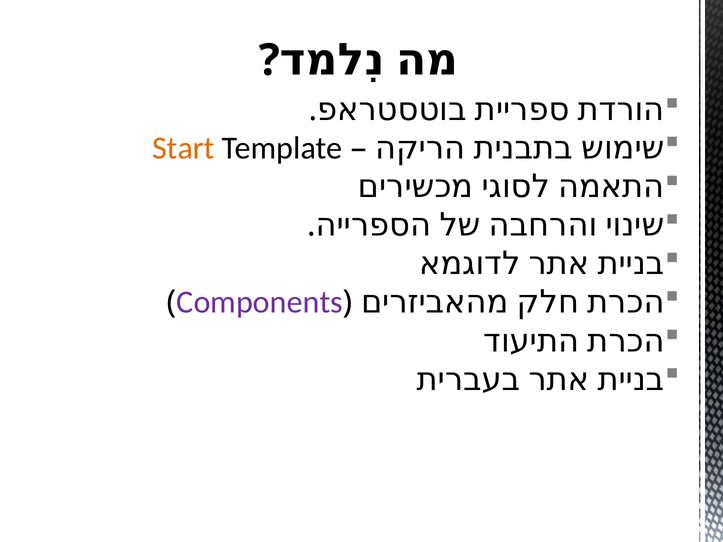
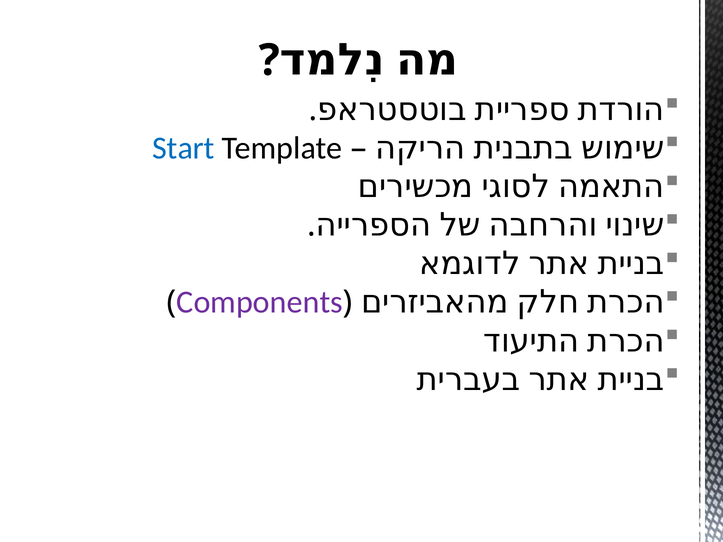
Start colour: orange -> blue (183, 148)
